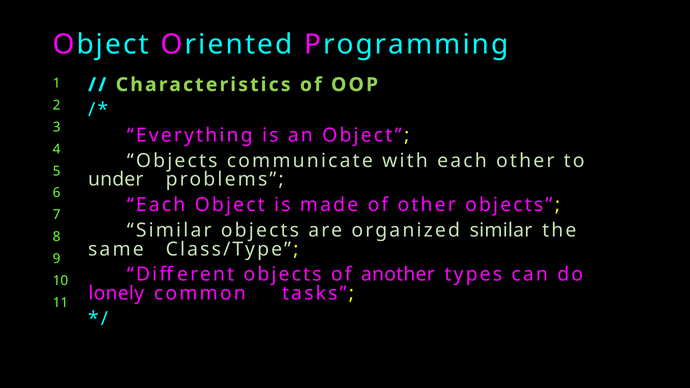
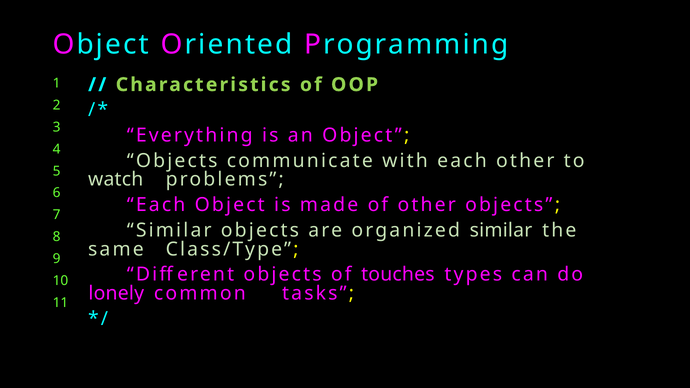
under: under -> watch (116, 180)
another: another -> touches (398, 275)
